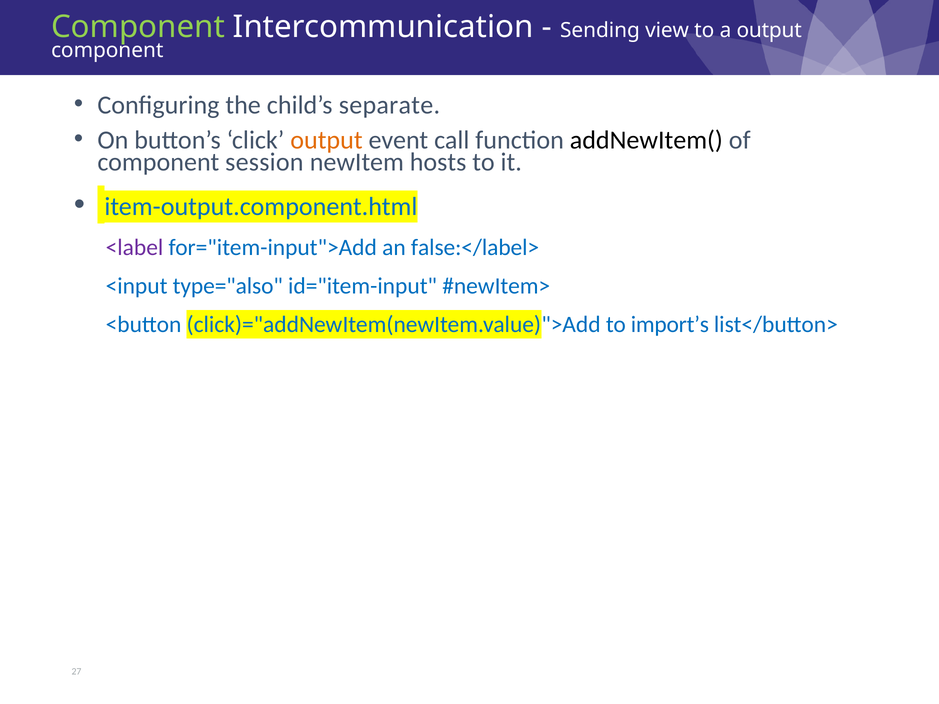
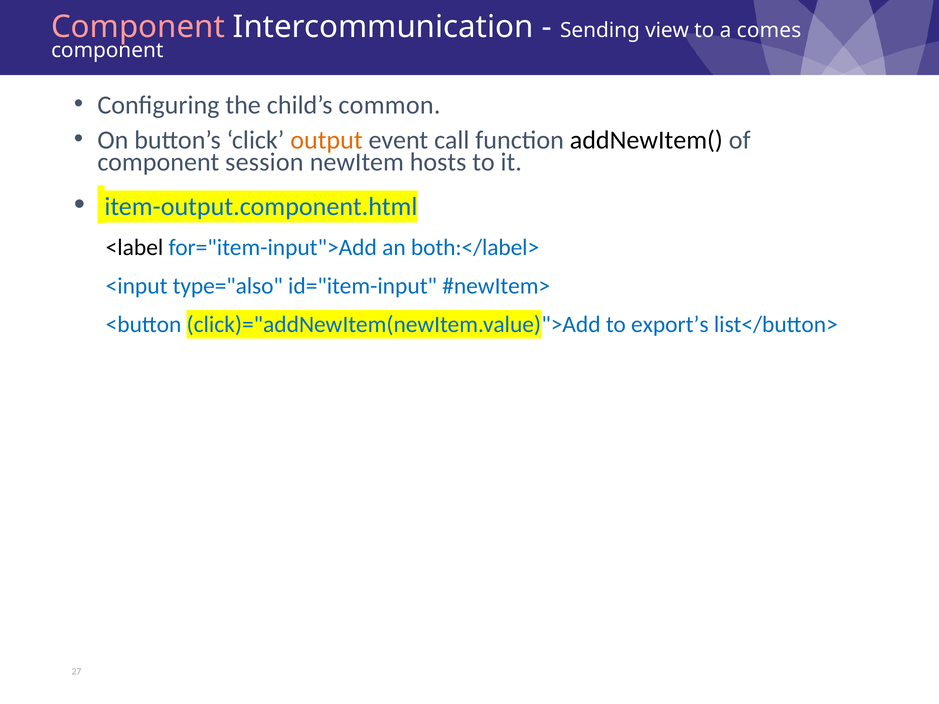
Component colour: light green -> pink (138, 27)
a output: output -> comes (769, 30)
separate: separate -> common (389, 105)
<label colour: purple -> black (134, 248)
false:</label>: false:</label> -> both:</label> (475, 248)
import’s: import’s -> export’s (670, 325)
